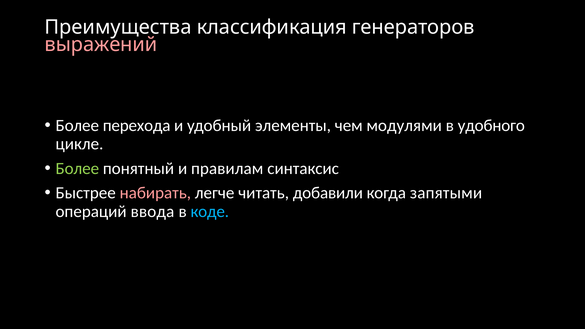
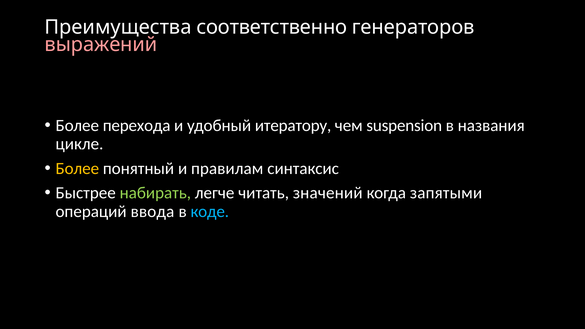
классификация: классификация -> соответственно (272, 27)
элементы: элементы -> итератору (293, 125)
модулями: модулями -> suspension (404, 125)
удобного: удобного -> названия (491, 125)
Более colour: light green -> yellow (77, 168)
набирать colour: pink -> light green (155, 193)
добавили: добавили -> значений (328, 193)
